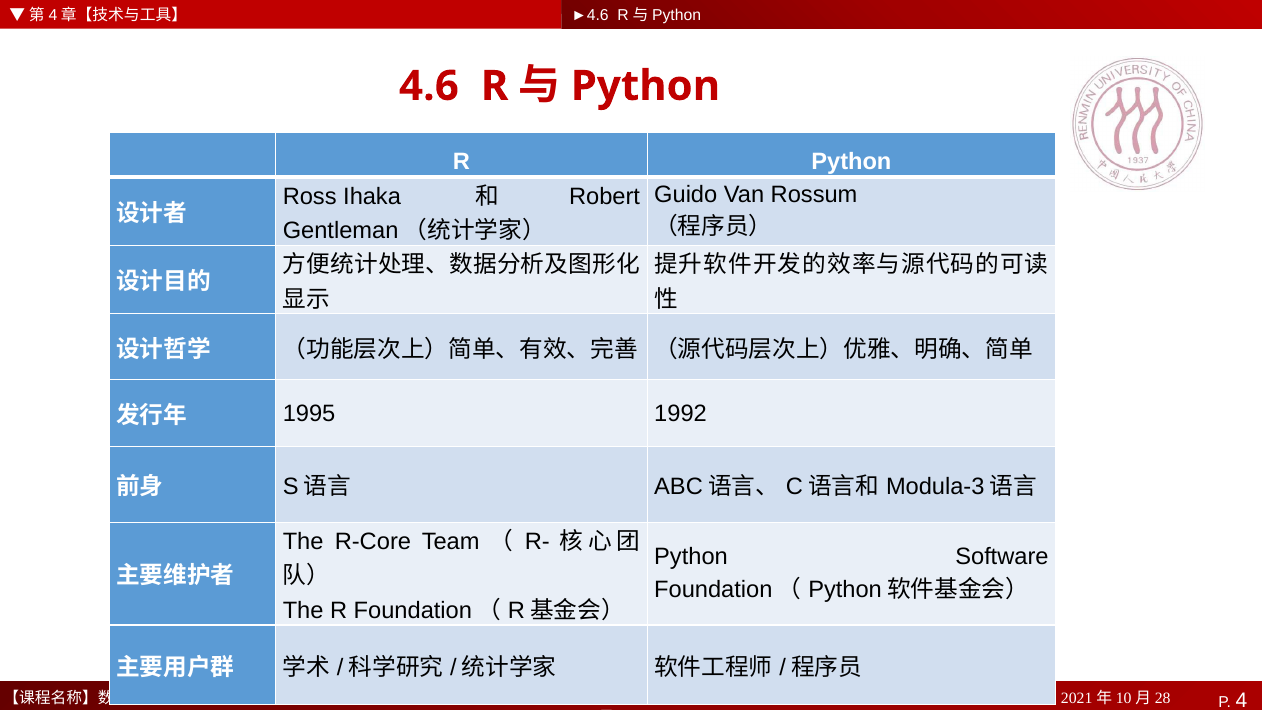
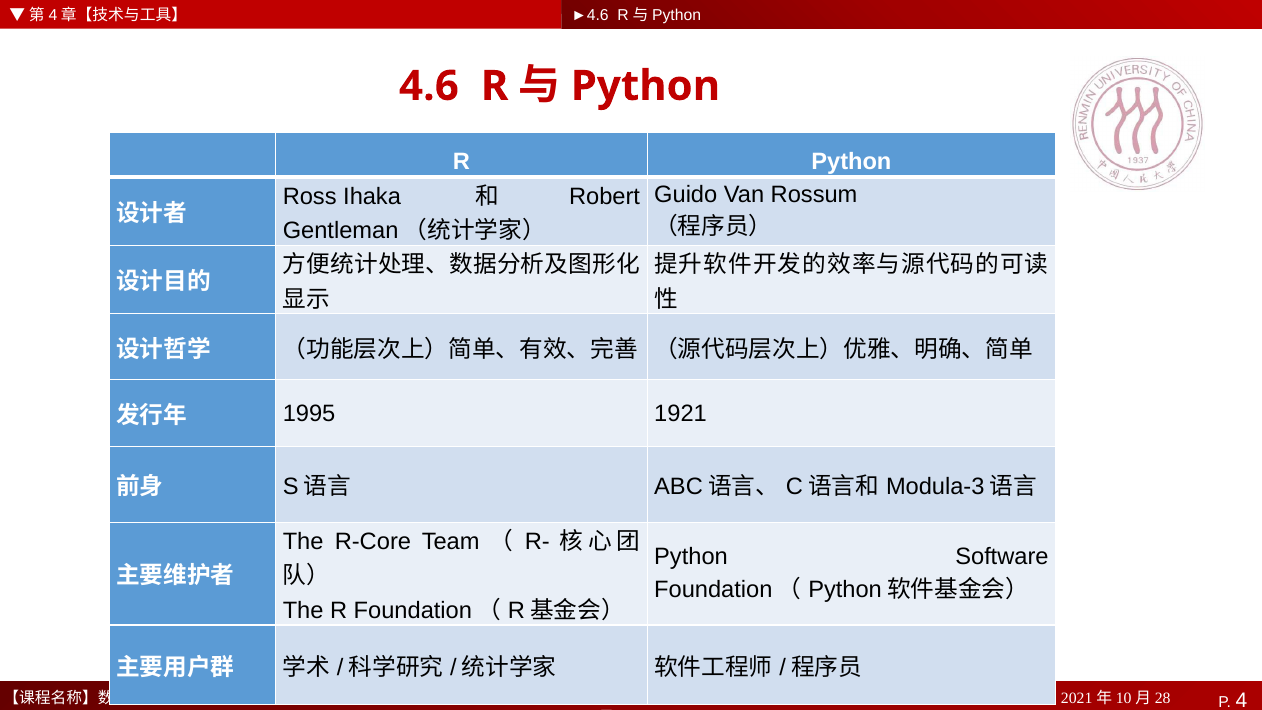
1992: 1992 -> 1921 (681, 413)
